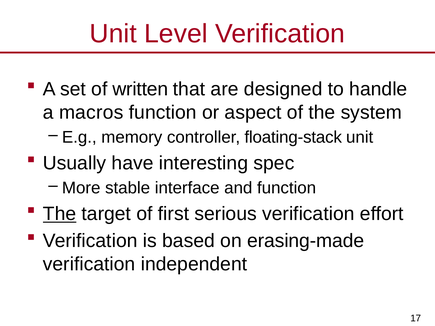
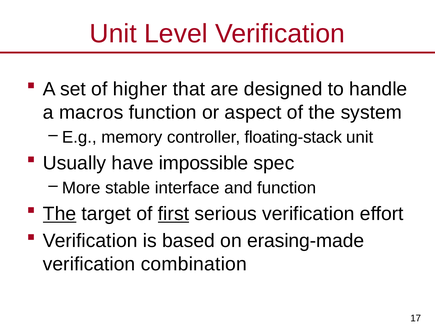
written: written -> higher (140, 89)
interesting: interesting -> impossible (204, 163)
first underline: none -> present (173, 214)
independent: independent -> combination (194, 264)
